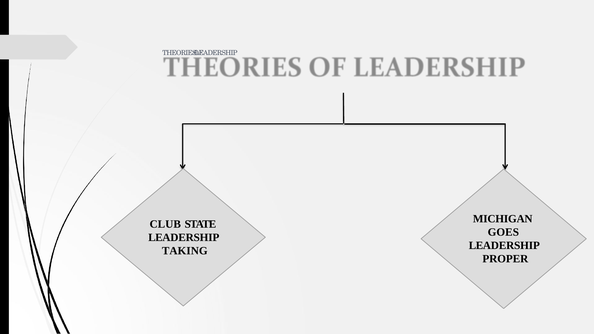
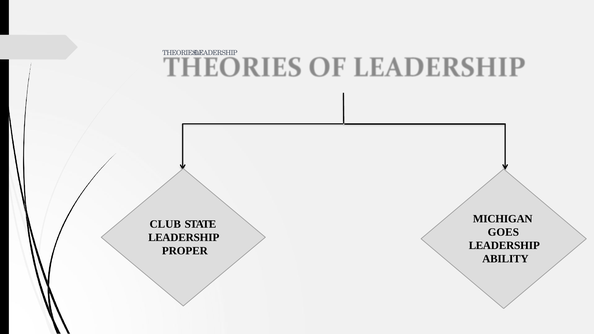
TAKING: TAKING -> PROPER (185, 251)
PROPER: PROPER -> ABILITY (505, 259)
